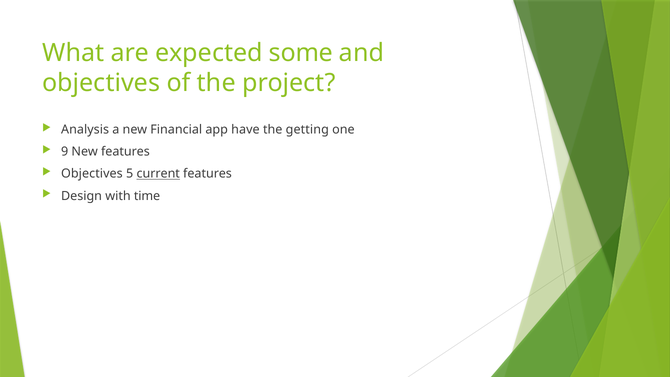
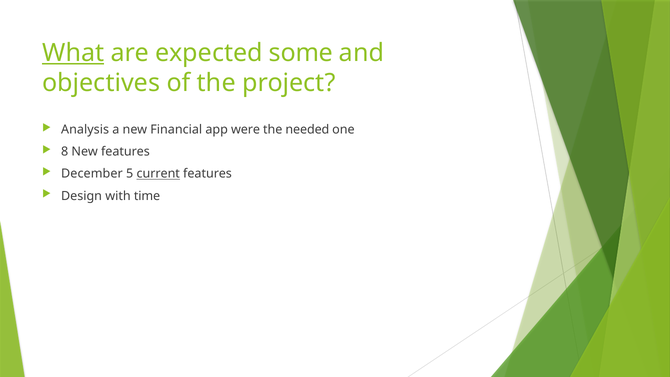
What underline: none -> present (73, 53)
have: have -> were (246, 130)
getting: getting -> needed (307, 130)
9: 9 -> 8 (65, 152)
Objectives: Objectives -> December (92, 174)
